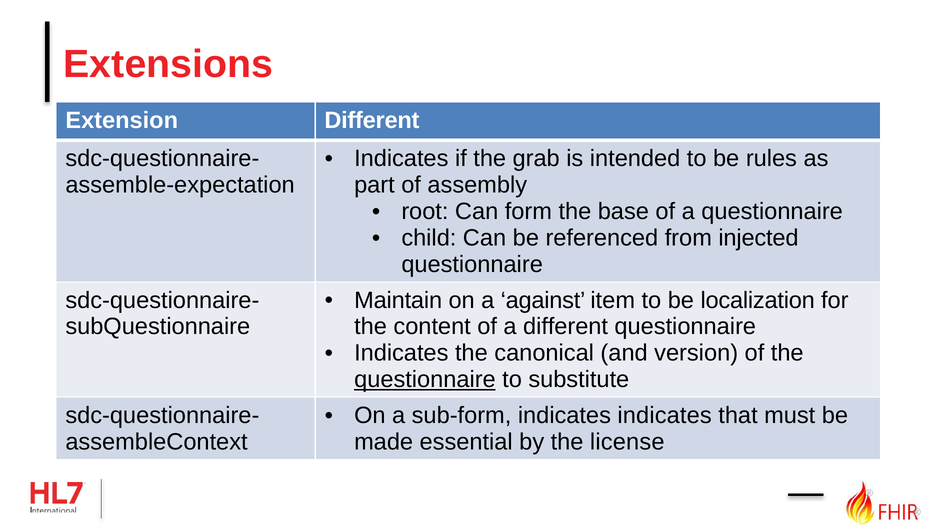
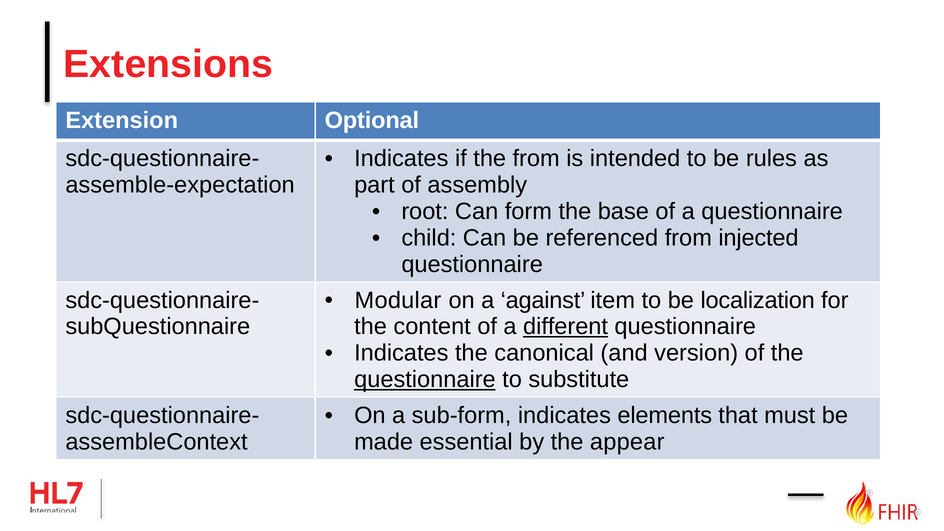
Extension Different: Different -> Optional (372, 120)
the grab: grab -> from (536, 159)
Maintain: Maintain -> Modular (398, 300)
different underline: none -> present (566, 327)
indicates indicates: indicates -> elements (665, 415)
license: license -> appear (627, 442)
